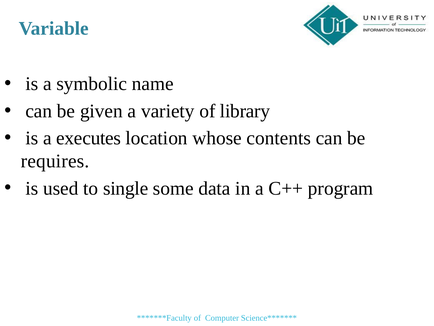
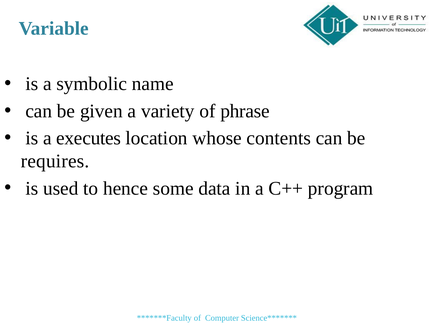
library: library -> phrase (245, 111)
single: single -> hence (126, 188)
